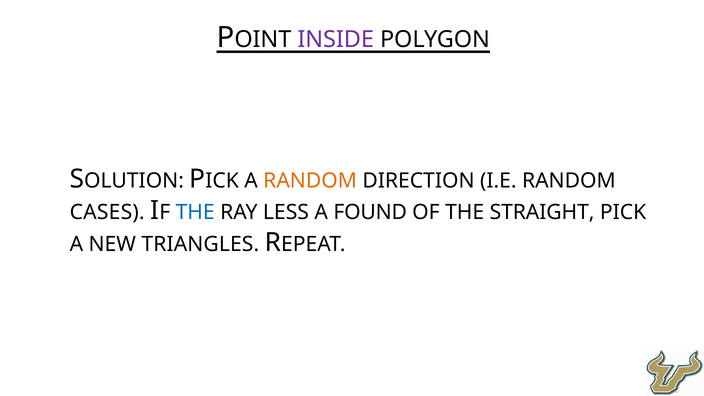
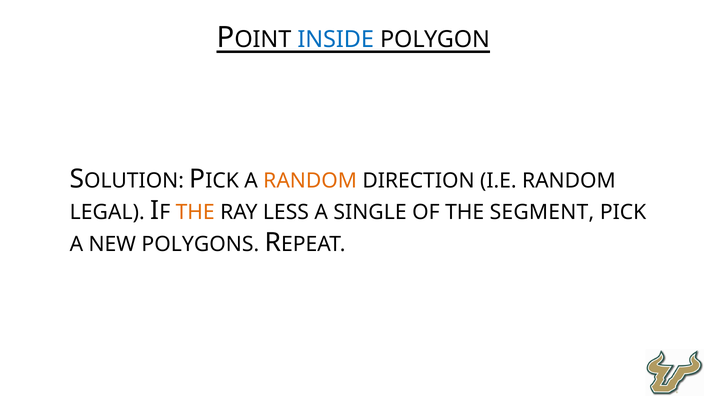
INSIDE colour: purple -> blue (336, 40)
CASES: CASES -> LEGAL (107, 212)
THE colour: blue -> orange (195, 212)
FOUND: FOUND -> SINGLE (370, 212)
STRAIGHT: STRAIGHT -> SEGMENT (542, 212)
TRIANGLES: TRIANGLES -> POLYGONS (200, 244)
